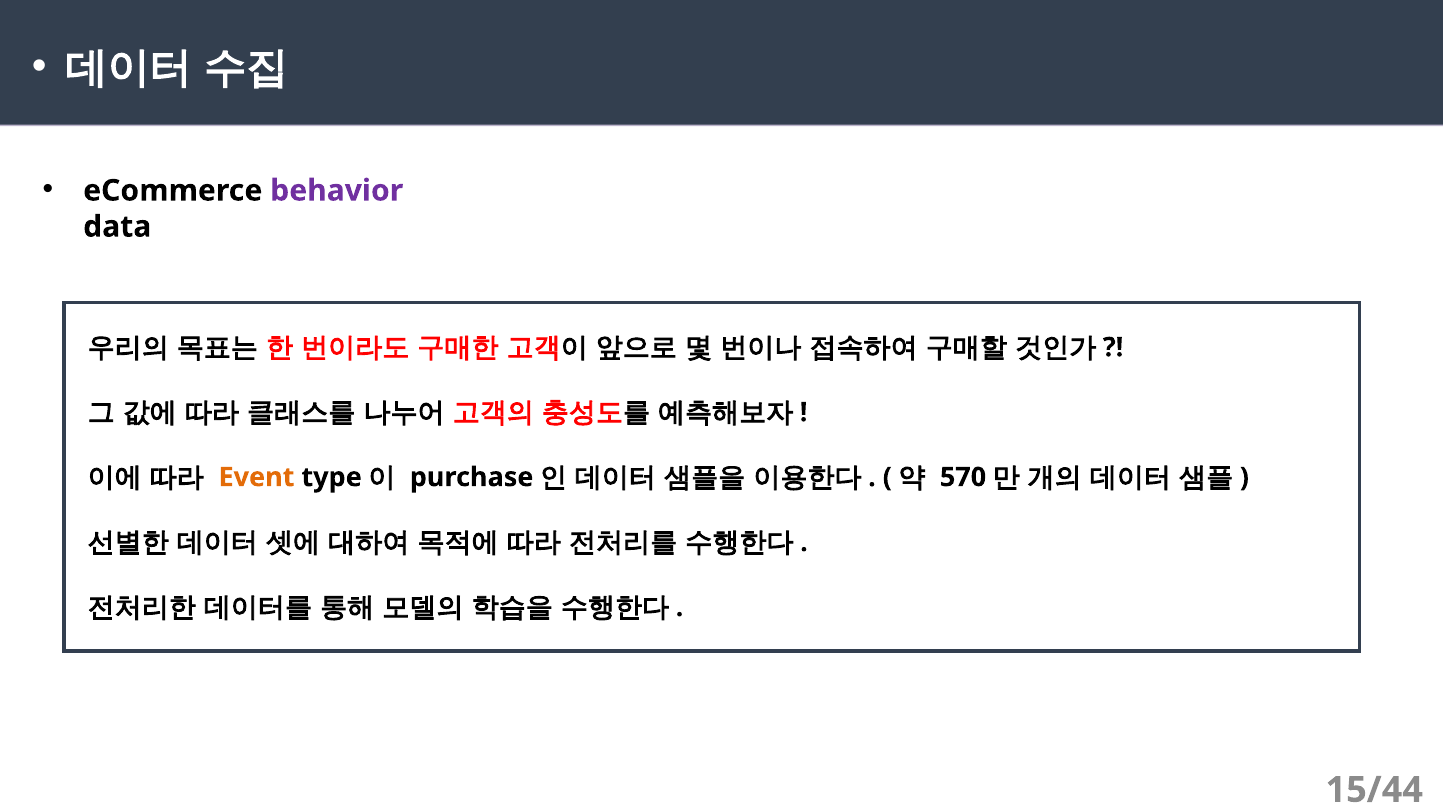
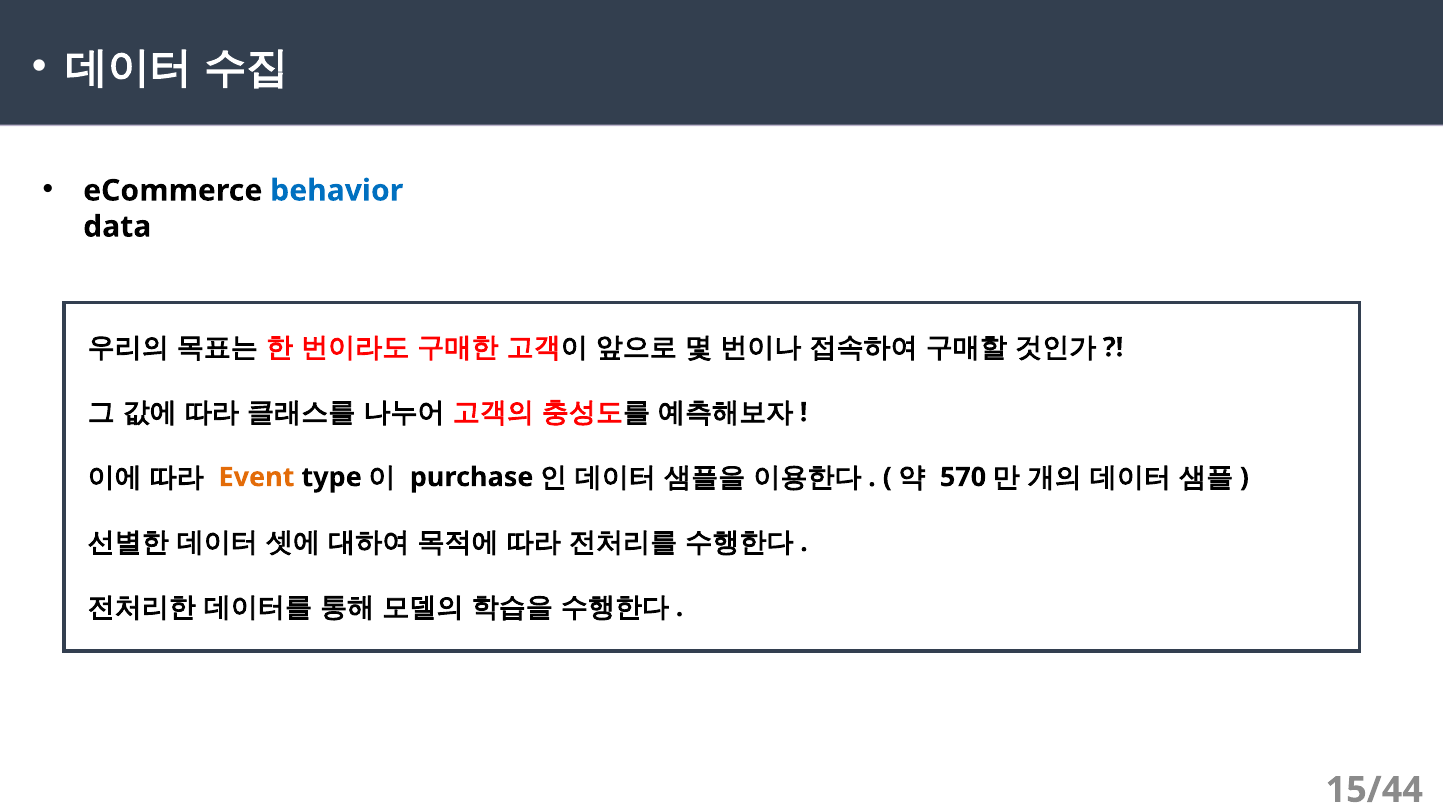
behavior colour: purple -> blue (337, 191)
